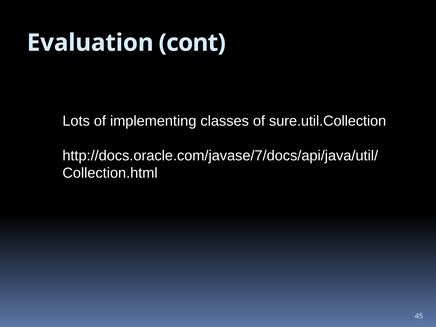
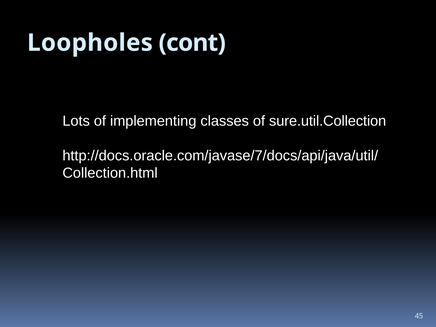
Evaluation: Evaluation -> Loopholes (90, 43)
